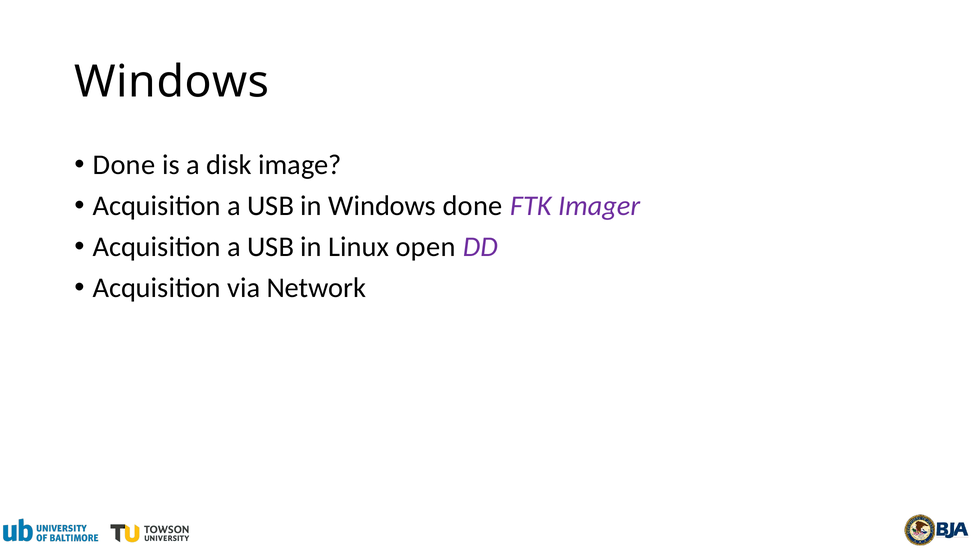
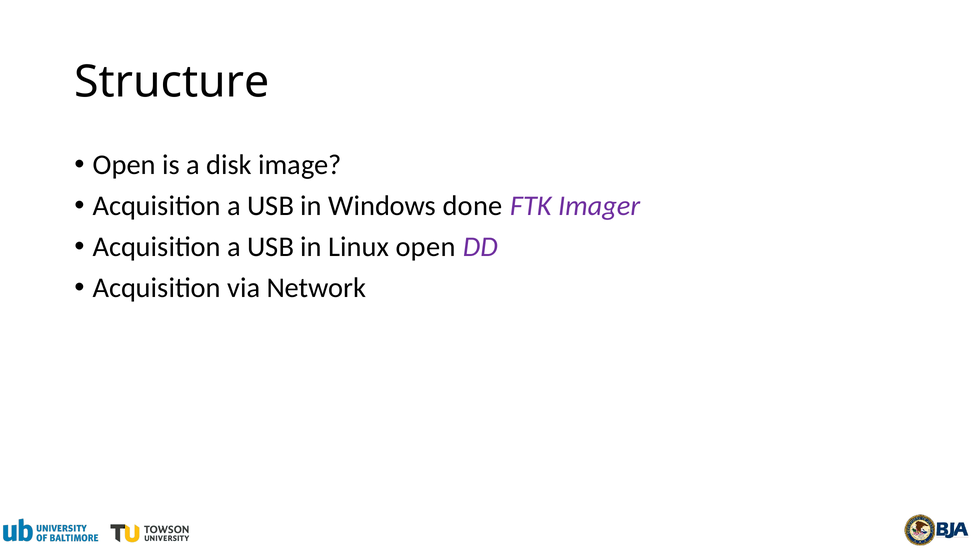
Windows: Windows -> Structure (172, 82)
Done: Done -> Open (124, 165)
